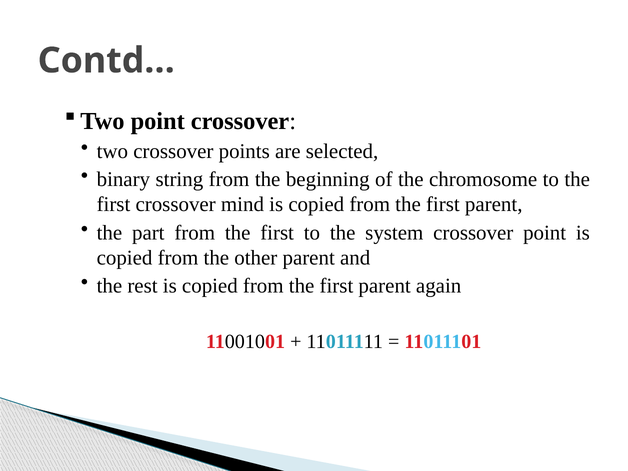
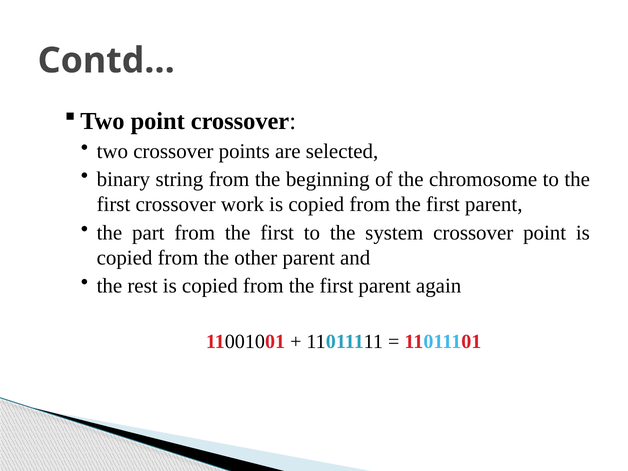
mind: mind -> work (242, 205)
